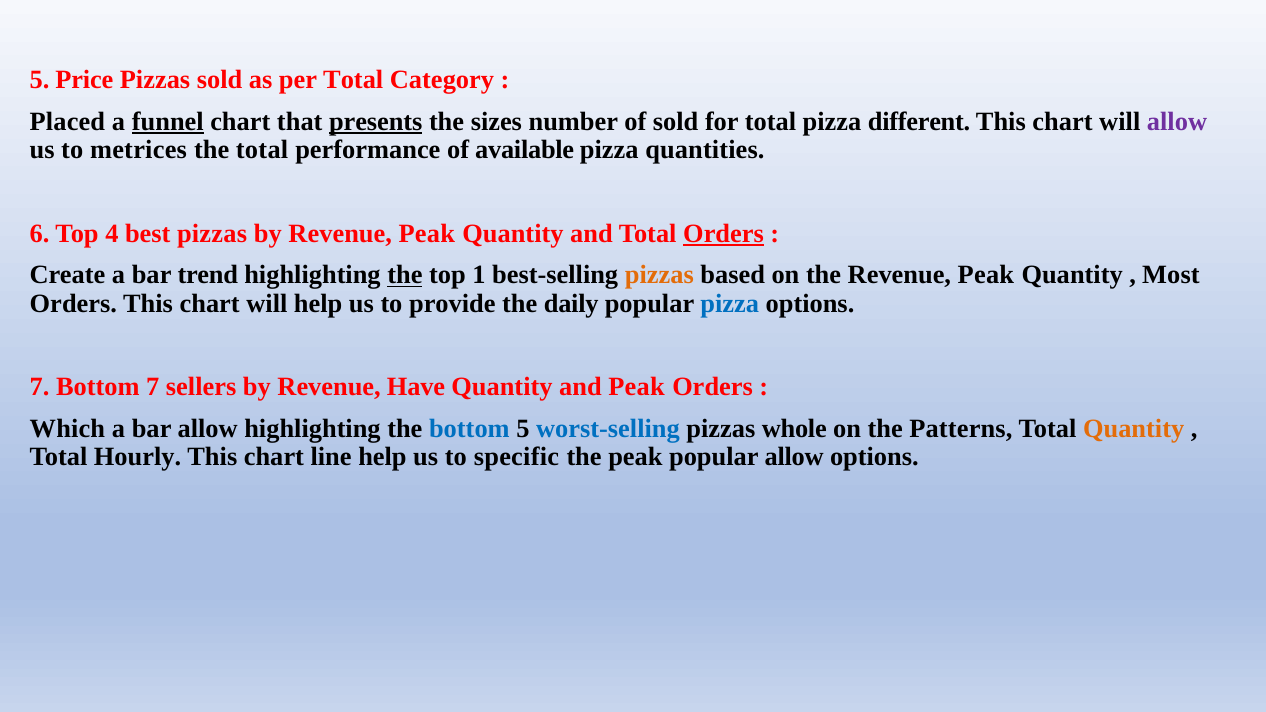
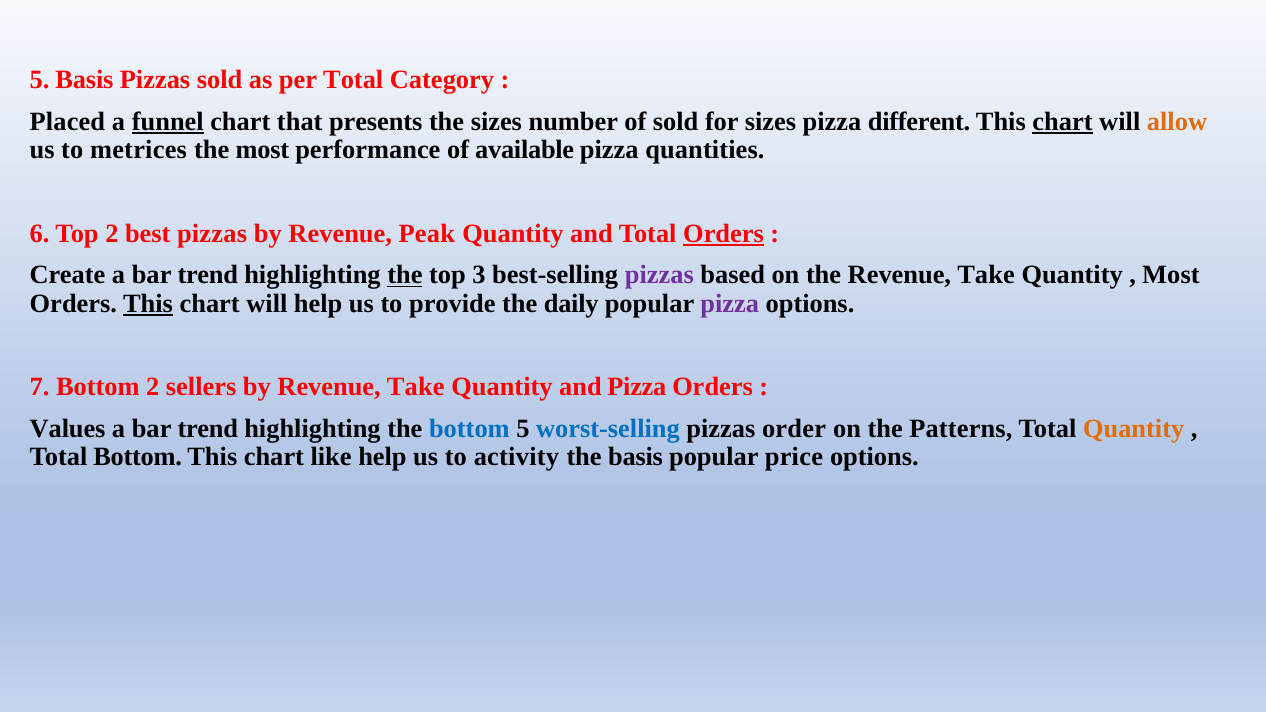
5 Price: Price -> Basis (84, 80)
presents underline: present -> none (376, 122)
for total: total -> sizes (770, 122)
chart underline: none -> present (1063, 122)
allow colour: purple -> orange (1177, 122)
the total: total -> most (262, 150)
Top 4: 4 -> 2 (112, 233)
1: 1 -> 3 (479, 275)
pizzas colour: orange -> purple (659, 275)
the Revenue Peak: Peak -> Take (986, 275)
This underline: none -> present (148, 304)
pizza colour: blue -> purple (730, 304)
Bottom 7: 7 -> 2 (153, 387)
by Revenue Have: Have -> Take (416, 387)
and Peak: Peak -> Pizza (637, 387)
Which: Which -> Values (68, 429)
allow: allow -> trend (208, 429)
whole: whole -> order (794, 429)
Total Hourly: Hourly -> Bottom (138, 457)
line: line -> like (331, 457)
specific: specific -> activity (516, 457)
the peak: peak -> basis (635, 457)
popular allow: allow -> price (794, 457)
